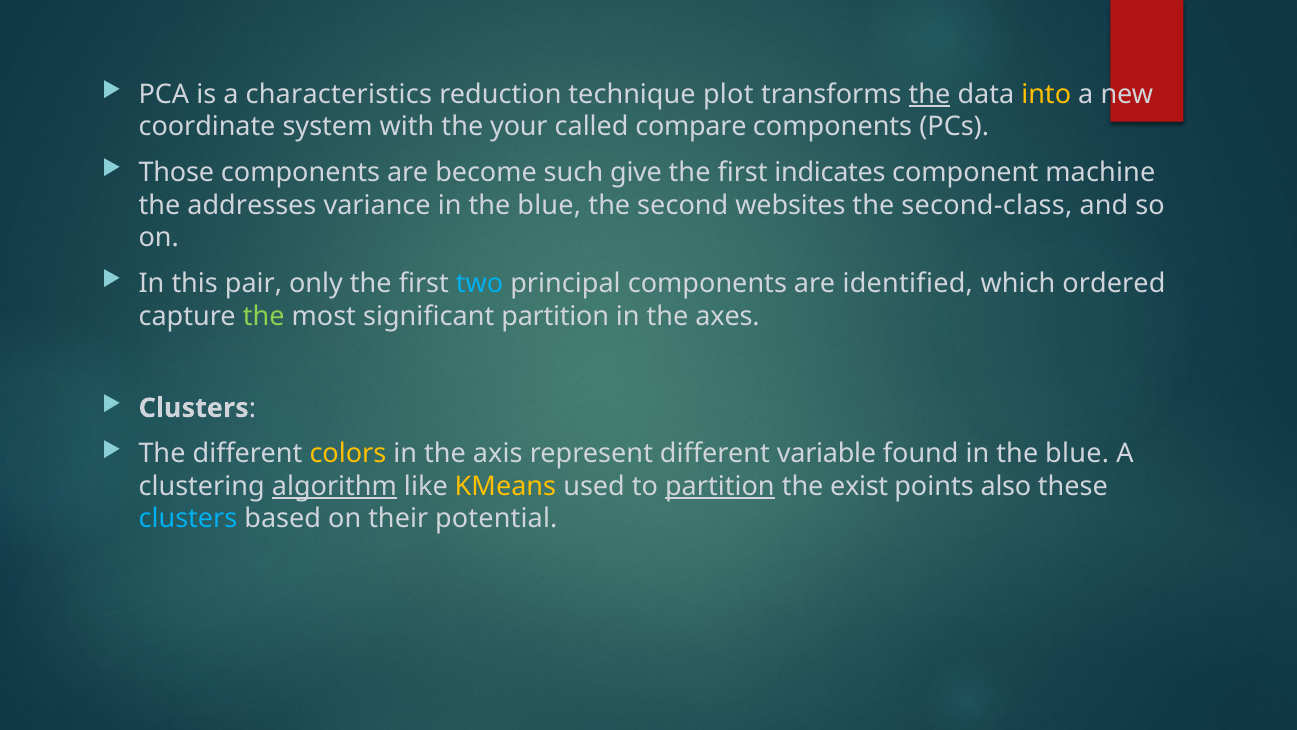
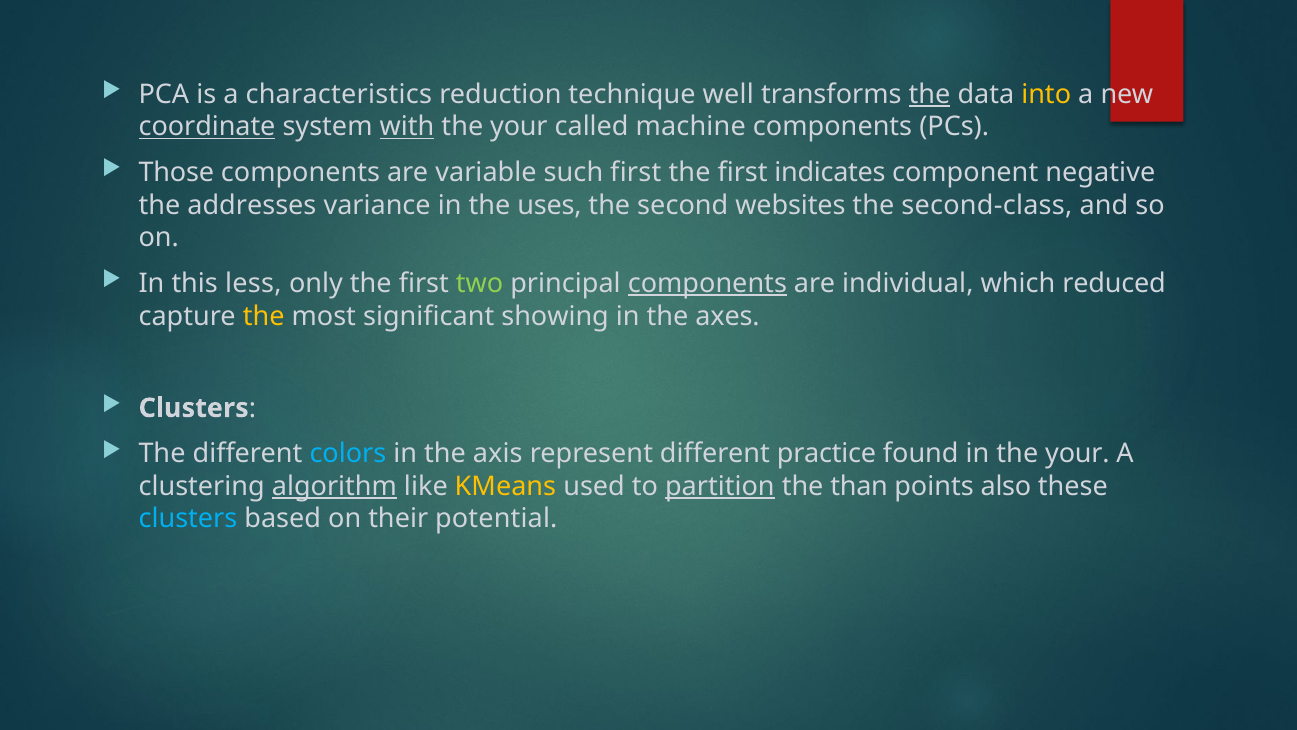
plot: plot -> well (728, 94)
coordinate underline: none -> present (207, 127)
with underline: none -> present (407, 127)
compare: compare -> machine (691, 127)
become: become -> variable (486, 173)
such give: give -> first (636, 173)
machine: machine -> negative (1100, 173)
variance in the blue: blue -> uses (550, 205)
pair: pair -> less (253, 283)
two colour: light blue -> light green (480, 283)
components underline: none -> present (707, 283)
identified: identified -> individual (908, 283)
ordered: ordered -> reduced (1114, 283)
the colour: light green -> yellow (264, 316)
significant partition: partition -> showing (555, 316)
colors colour: yellow -> light blue (348, 454)
variable: variable -> practice (826, 454)
found in the blue: blue -> your (1077, 454)
exist: exist -> than (859, 486)
